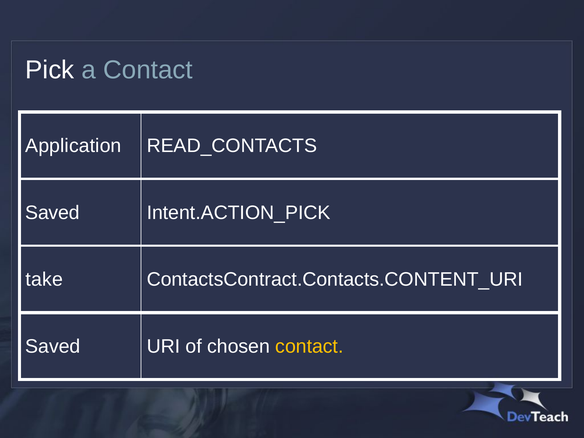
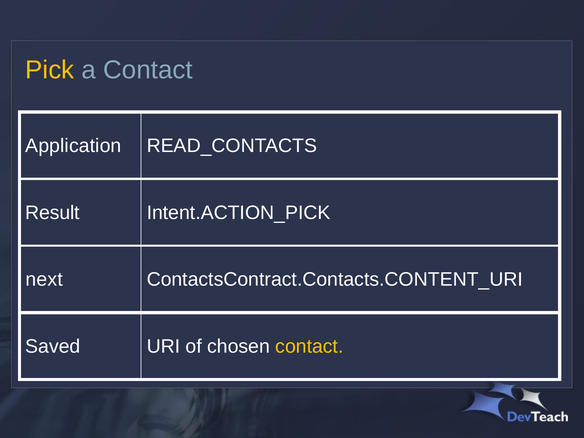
Pick colour: white -> yellow (50, 70)
Saved: Saved -> Result (52, 213)
take: take -> next (44, 280)
